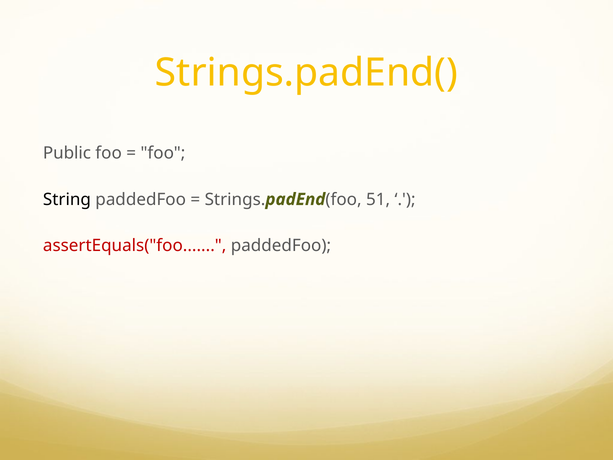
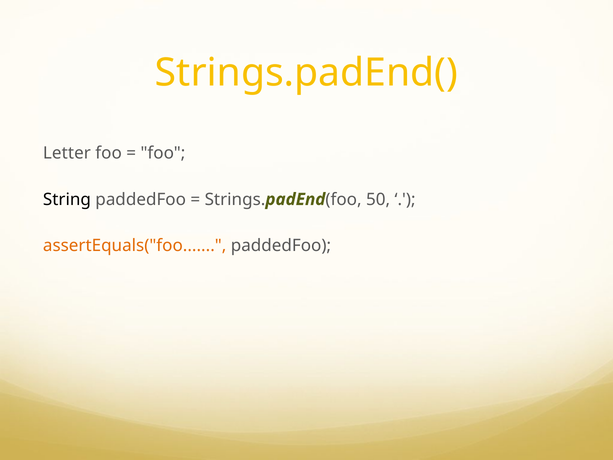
Public: Public -> Letter (67, 153)
51: 51 -> 50 (378, 199)
assertEquals("foo colour: red -> orange (135, 245)
